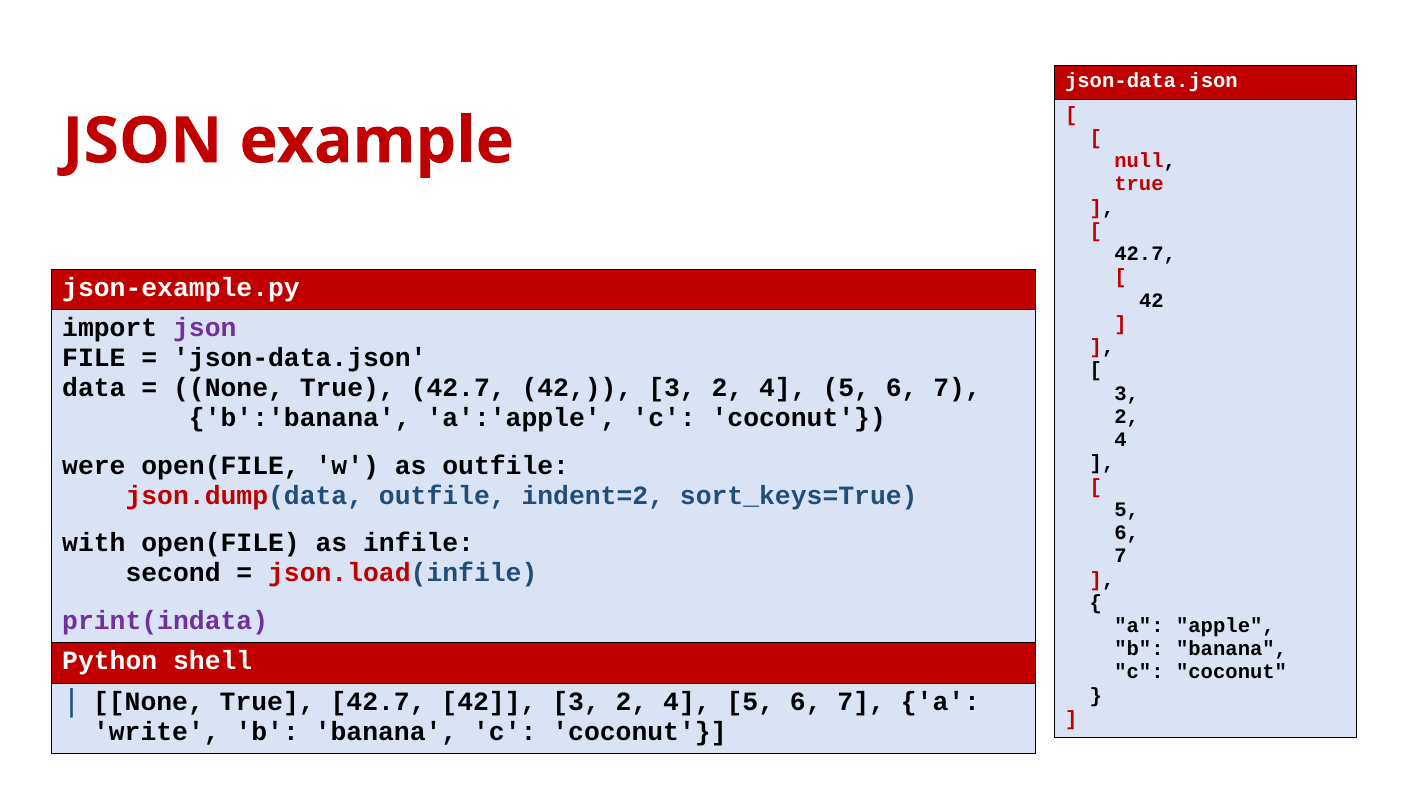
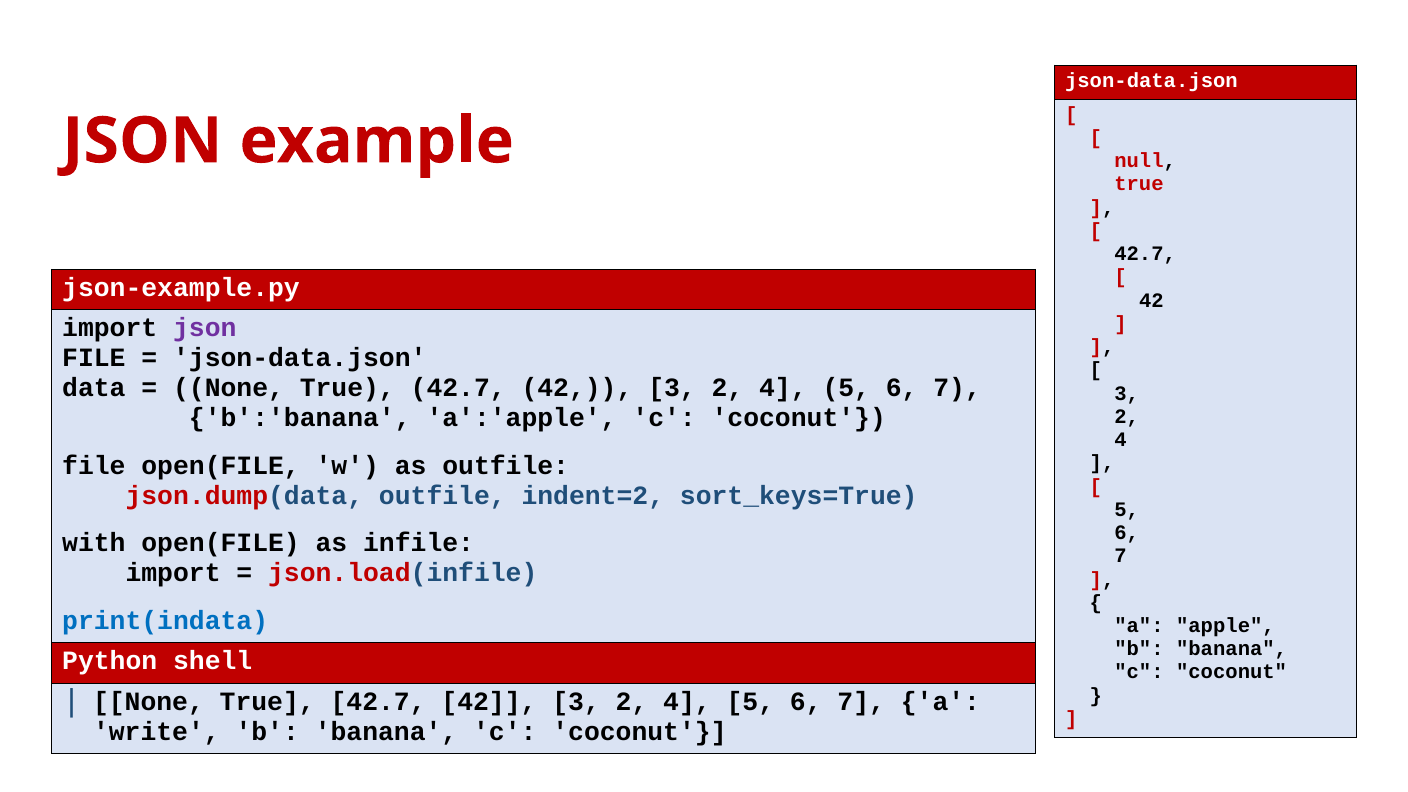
were: were -> file (94, 466)
second: second -> import (173, 573)
print(indata colour: purple -> blue (165, 620)
